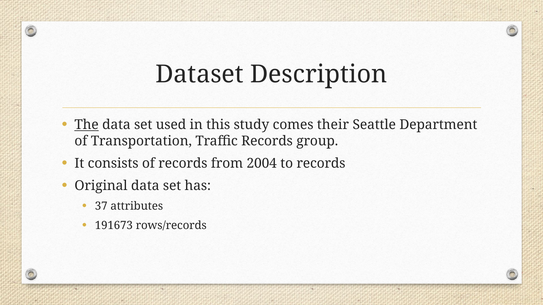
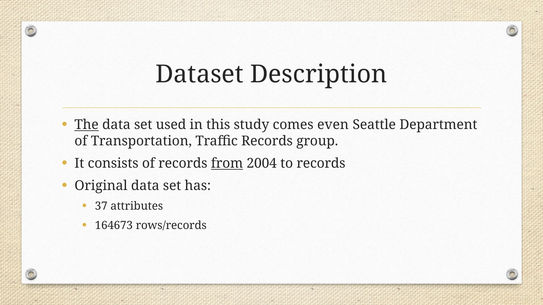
their: their -> even (333, 125)
from underline: none -> present (227, 164)
191673: 191673 -> 164673 (114, 226)
